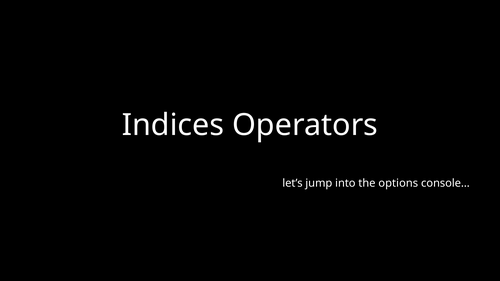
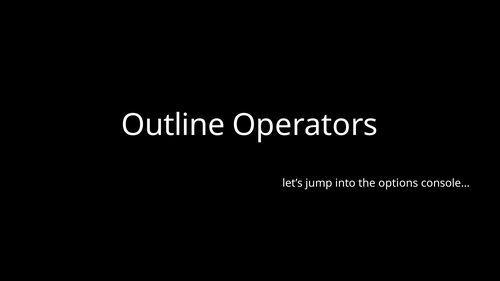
Indices: Indices -> Outline (173, 125)
